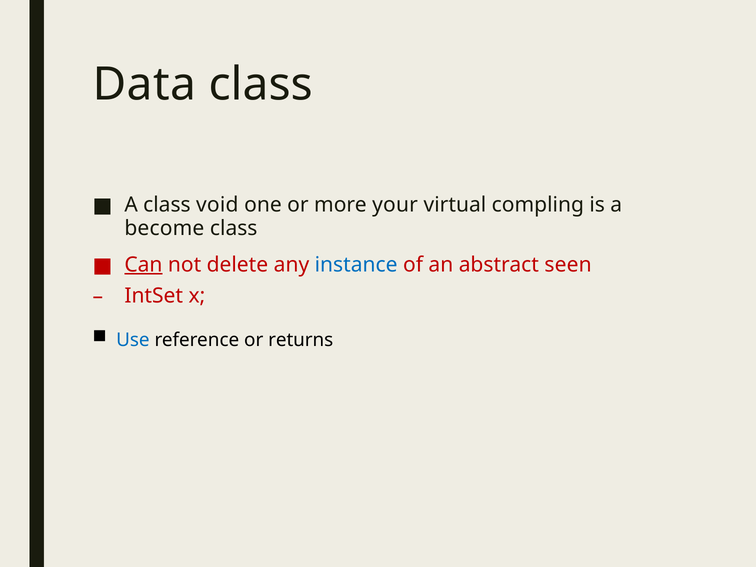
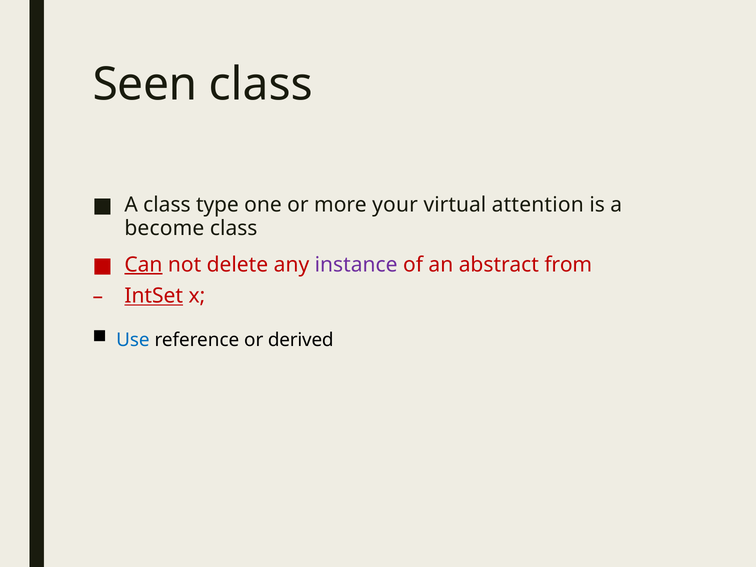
Data: Data -> Seen (145, 85)
void: void -> type (217, 205)
compling: compling -> attention (538, 205)
instance colour: blue -> purple (356, 265)
seen: seen -> from (568, 265)
IntSet underline: none -> present (154, 296)
returns: returns -> derived (301, 340)
